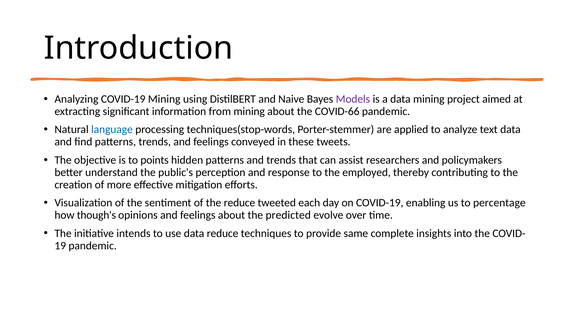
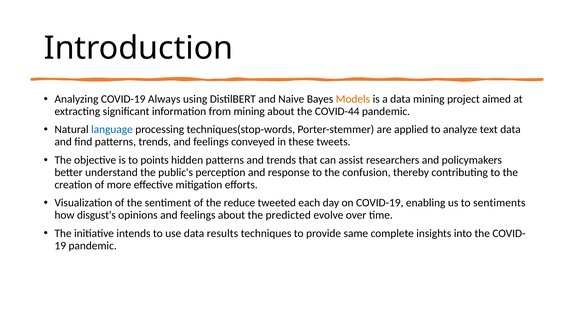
COVID-19 Mining: Mining -> Always (164, 99)
Models colour: purple -> orange (353, 99)
COVID-66: COVID-66 -> COVID-44 (337, 111)
employed: employed -> confusion (366, 172)
percentage: percentage -> sentiments (499, 203)
though's: though's -> disgust's (96, 215)
data reduce: reduce -> results (222, 233)
